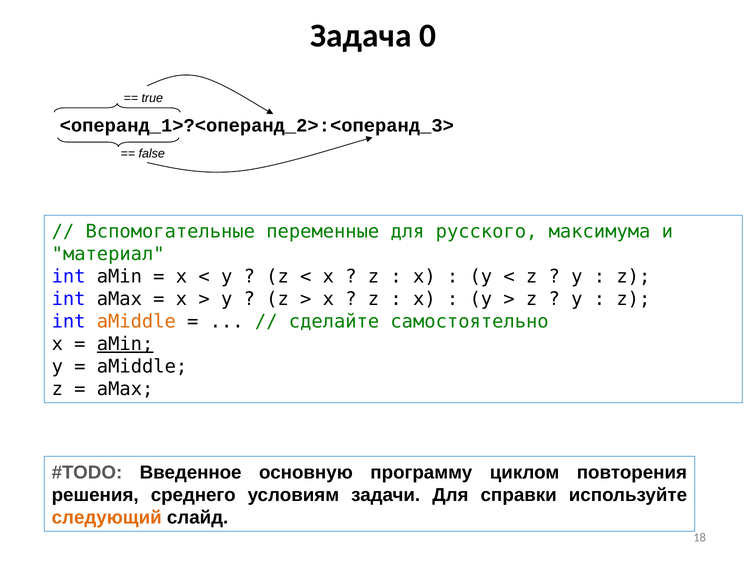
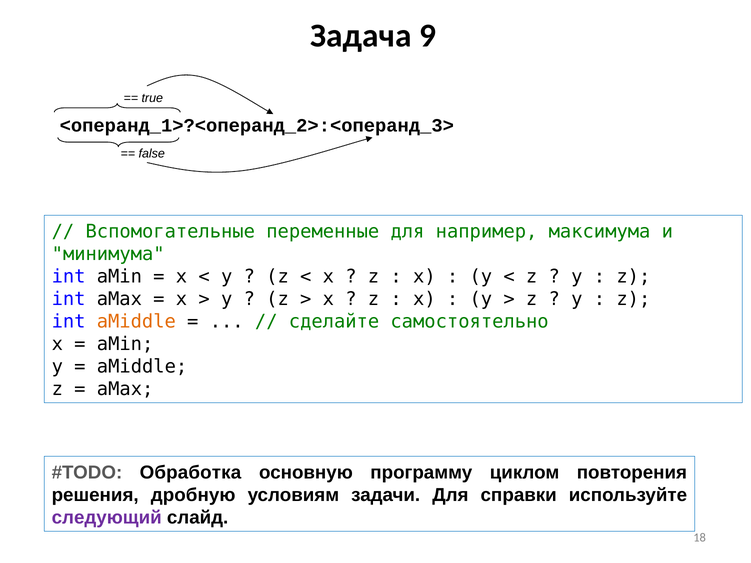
0: 0 -> 9 (428, 36)
русского: русского -> например (487, 232)
материал: материал -> минимума (108, 254)
aMin underline: present -> none (125, 344)
Введенное: Введенное -> Обработка (190, 473)
среднего: среднего -> дробную (193, 495)
следующий colour: orange -> purple (107, 518)
